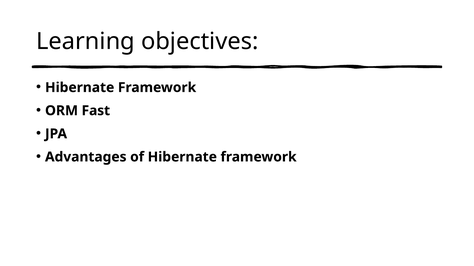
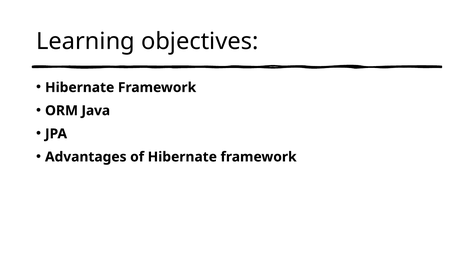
Fast: Fast -> Java (96, 111)
